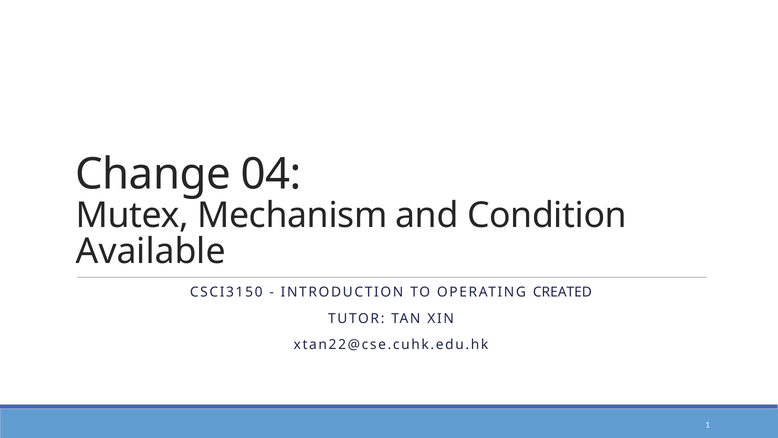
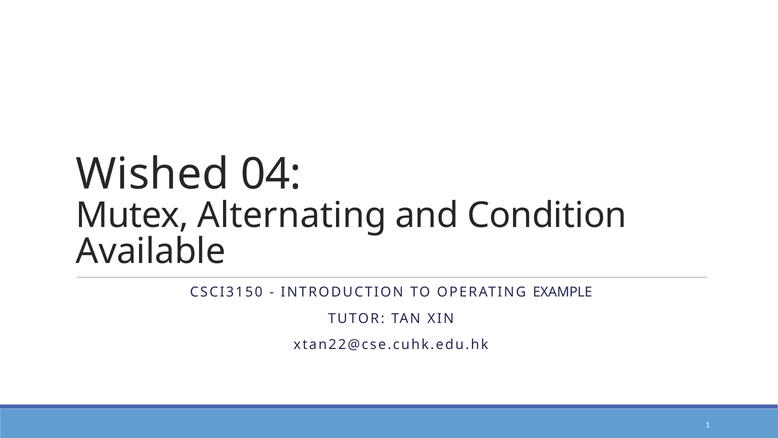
Change: Change -> Wished (153, 174)
Mechanism: Mechanism -> Alternating (292, 215)
CREATED: CREATED -> EXAMPLE (562, 292)
